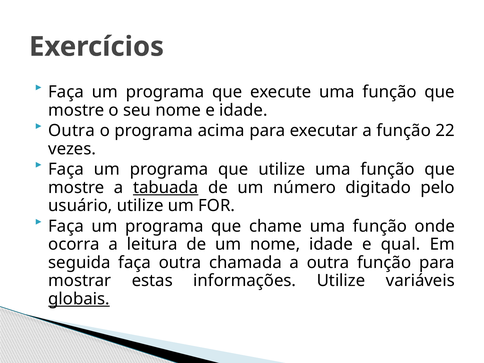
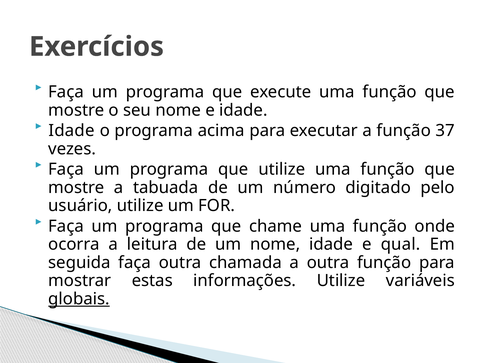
Outra: Outra -> Idade (72, 131)
22: 22 -> 37 (445, 131)
tabuada underline: present -> none (166, 188)
